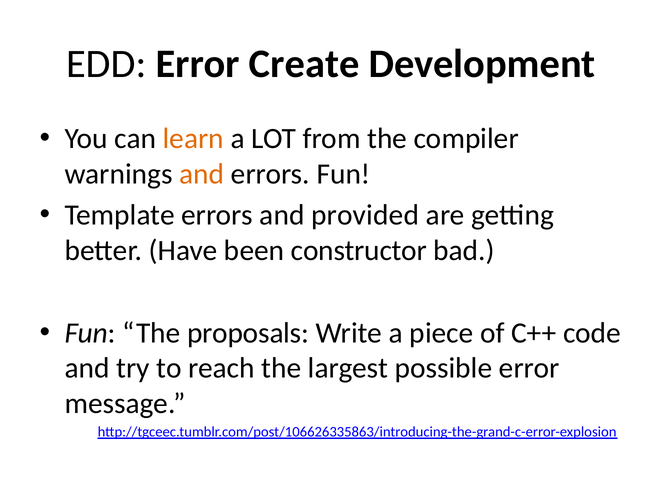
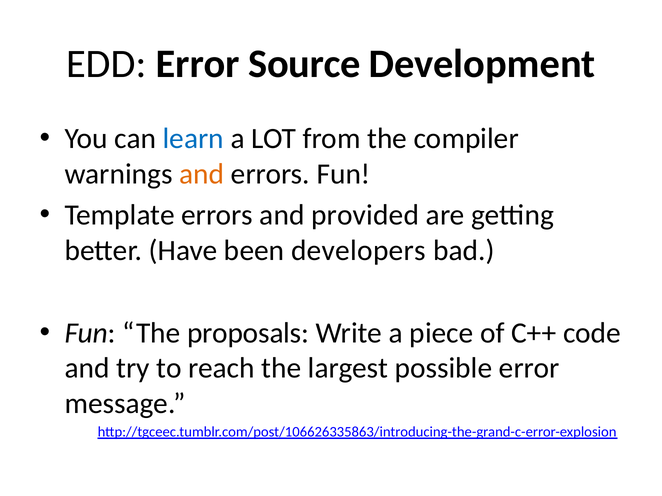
Create: Create -> Source (304, 64)
learn colour: orange -> blue (193, 139)
constructor: constructor -> developers (359, 251)
